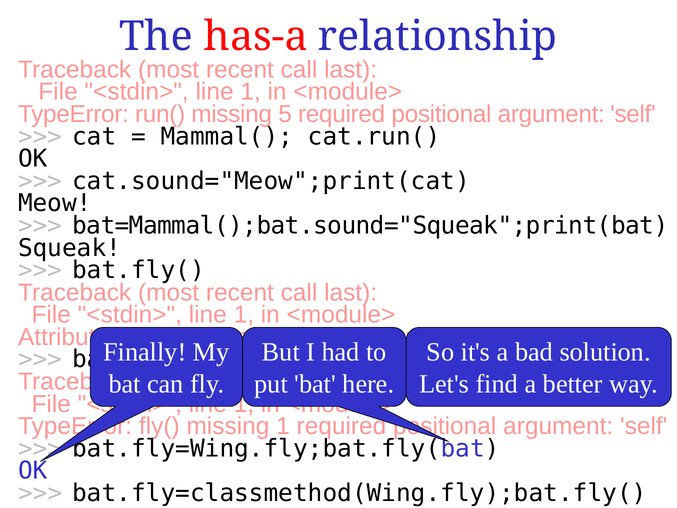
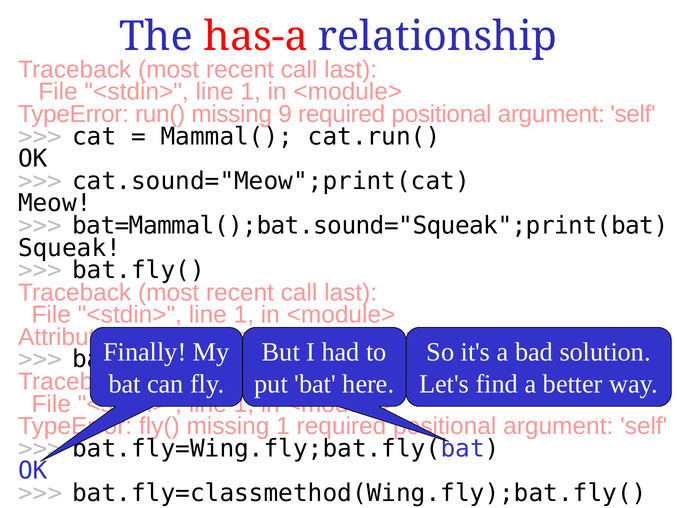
5: 5 -> 9 (285, 114)
